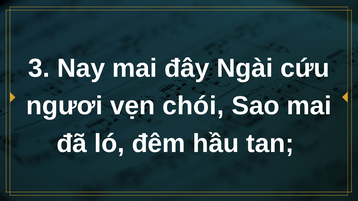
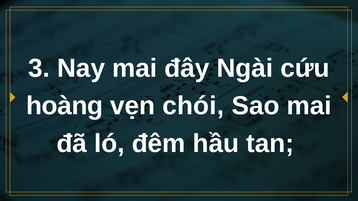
ngươi: ngươi -> hoàng (65, 106)
